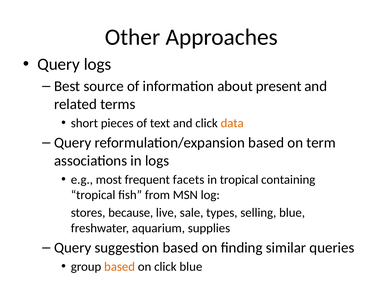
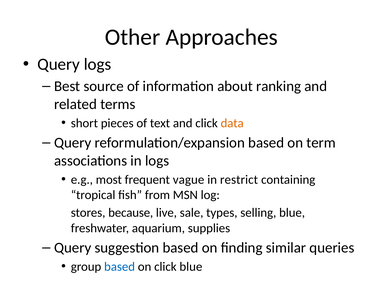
present: present -> ranking (279, 86)
facets: facets -> vague (189, 180)
in tropical: tropical -> restrict (239, 180)
based colour: orange -> blue (120, 267)
